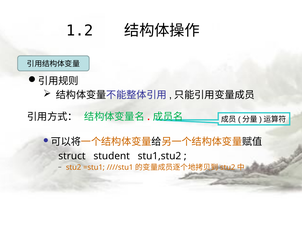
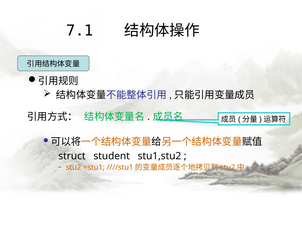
1.2: 1.2 -> 7.1 (80, 31)
